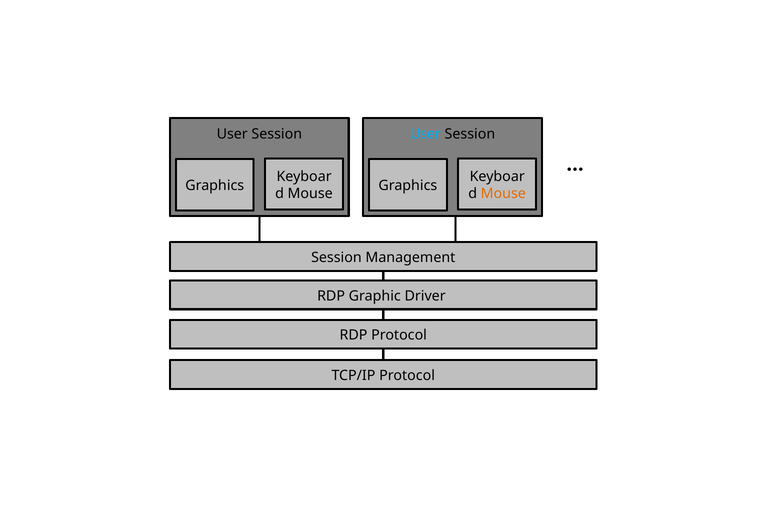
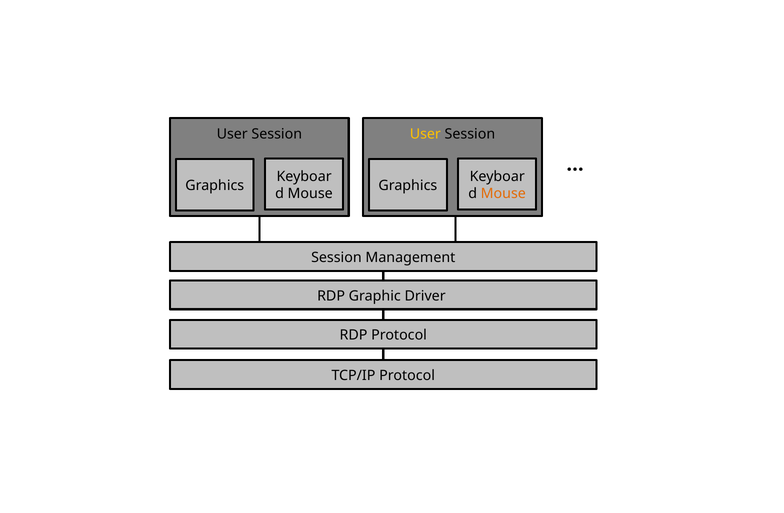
User colour: light blue -> yellow (425, 134)
